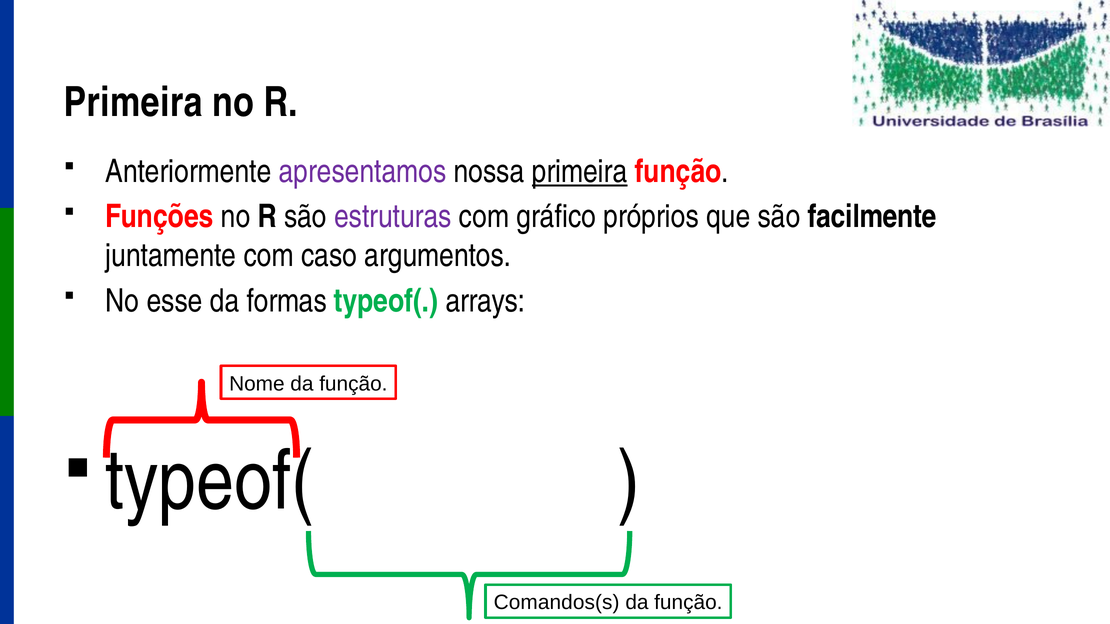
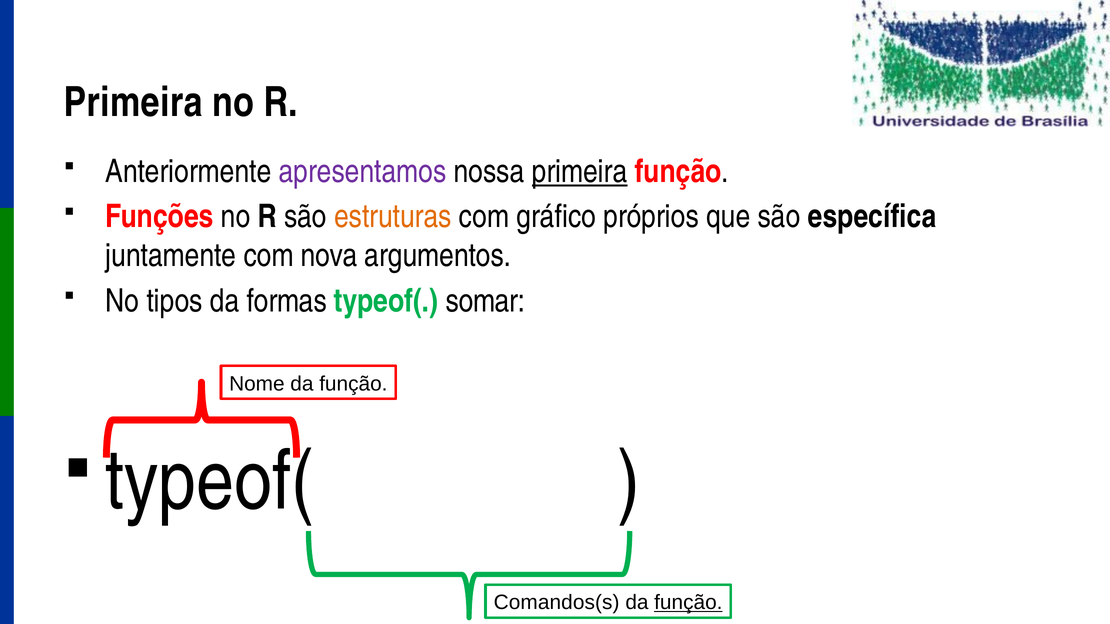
estruturas colour: purple -> orange (393, 217)
facilmente: facilmente -> específica (872, 217)
caso: caso -> nova (329, 256)
esse: esse -> tipos (175, 301)
arrays: arrays -> somar (485, 301)
função underline: none -> present (688, 603)
